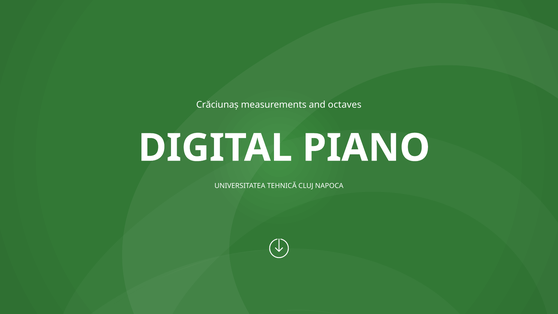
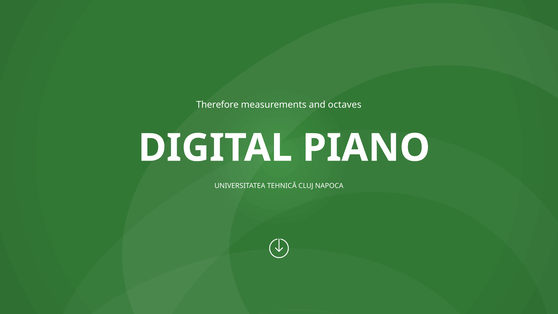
Crăciunaș: Crăciunaș -> Therefore (217, 105)
